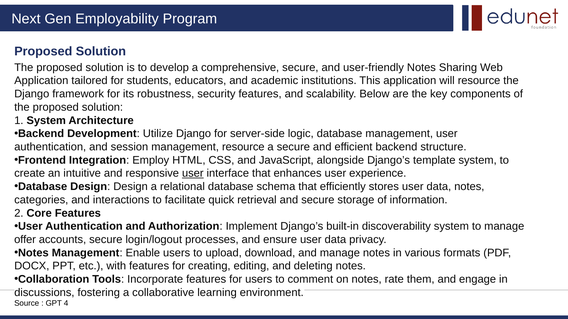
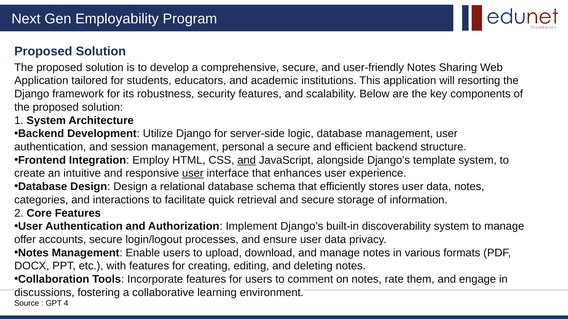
will resource: resource -> resorting (479, 81)
management resource: resource -> personal (243, 147)
and underline: none -> present (247, 160)
